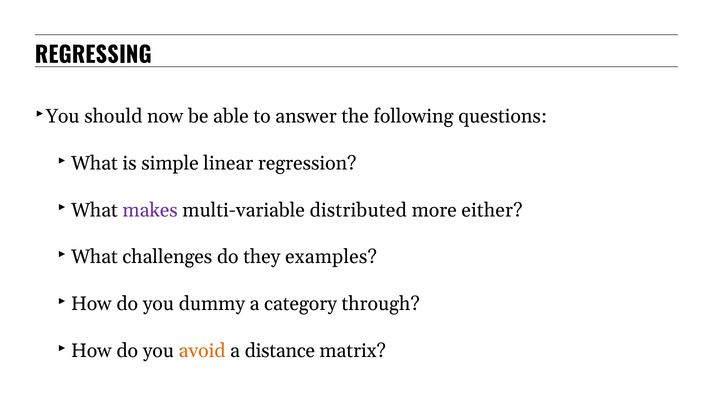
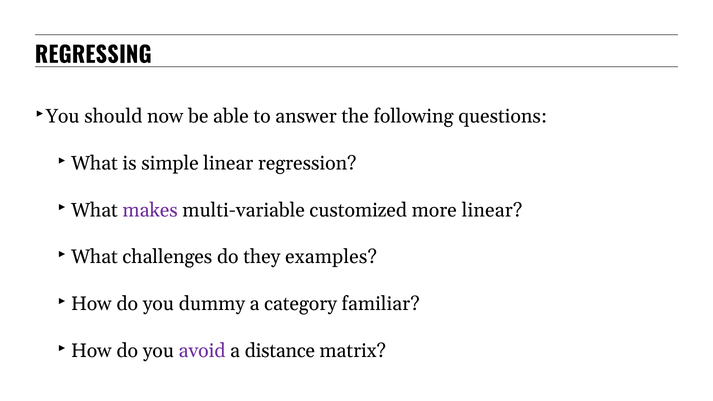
distributed: distributed -> customized (358, 210)
more either: either -> linear (492, 210)
through: through -> familiar (381, 303)
avoid colour: orange -> purple (202, 350)
